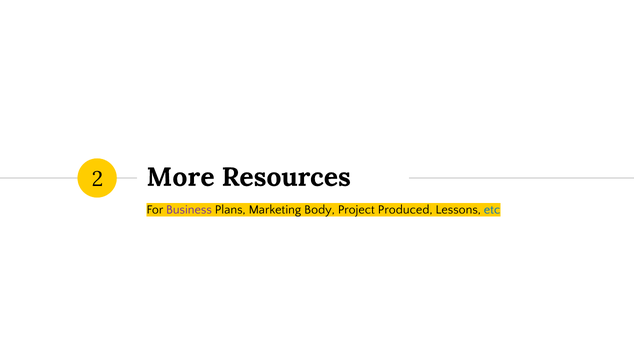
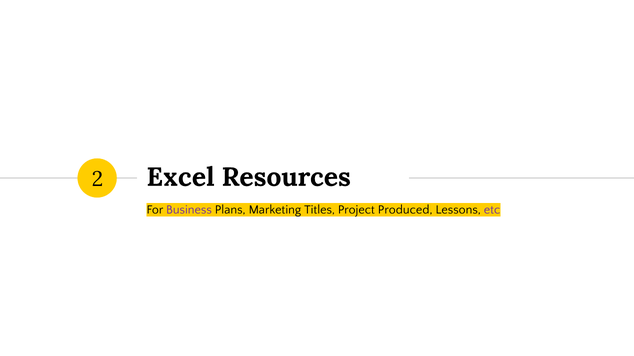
More: More -> Excel (181, 177)
Body: Body -> Titles (320, 210)
etc colour: blue -> purple (492, 210)
